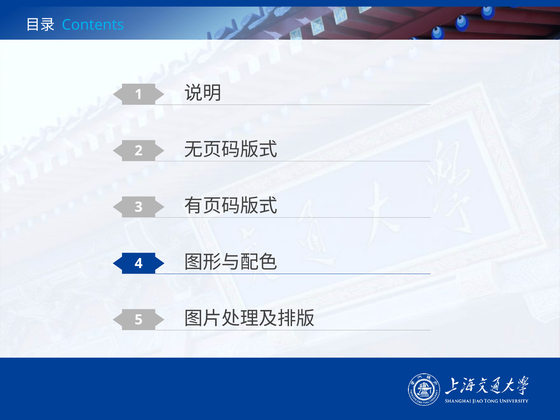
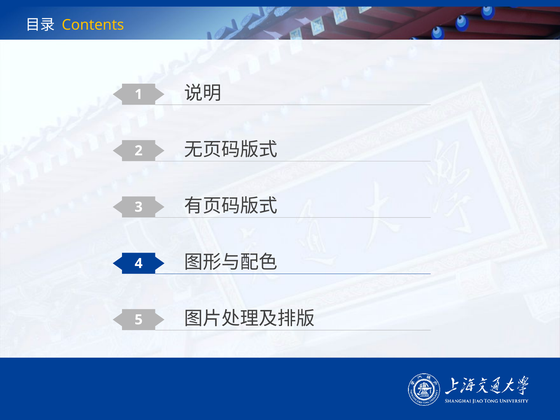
Contents colour: light blue -> yellow (93, 25)
